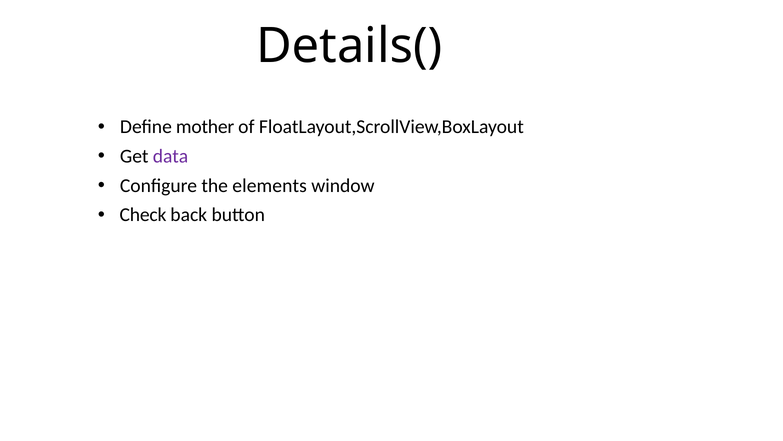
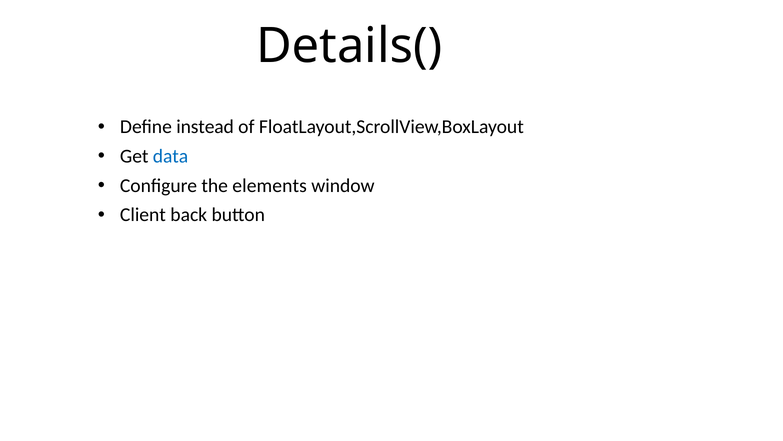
mother: mother -> instead (205, 127)
data colour: purple -> blue (171, 156)
Check: Check -> Client (143, 215)
